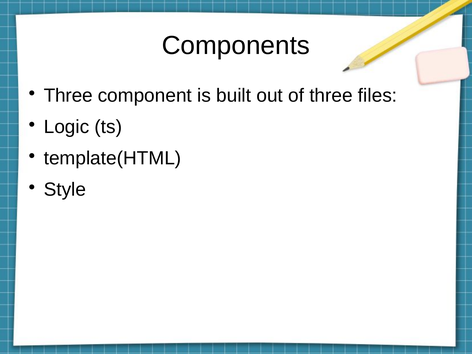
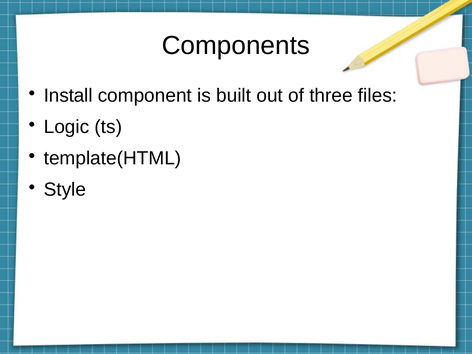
Three: Three -> Install (68, 96)
